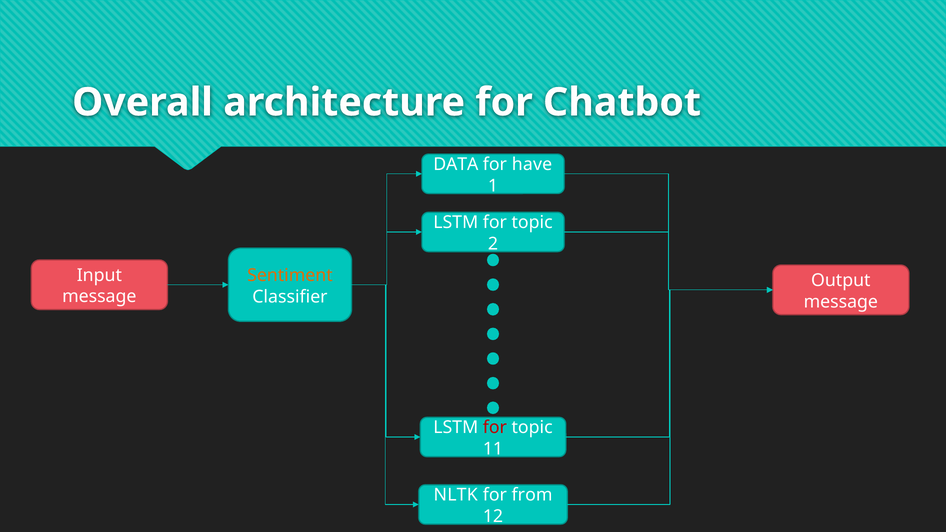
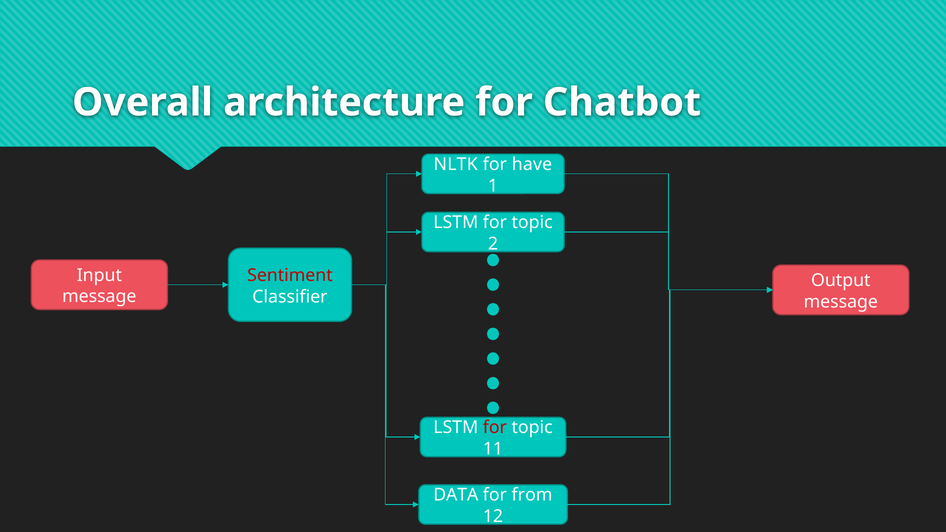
DATA: DATA -> NLTK (456, 164)
Sentiment colour: orange -> red (290, 275)
NLTK: NLTK -> DATA (456, 495)
